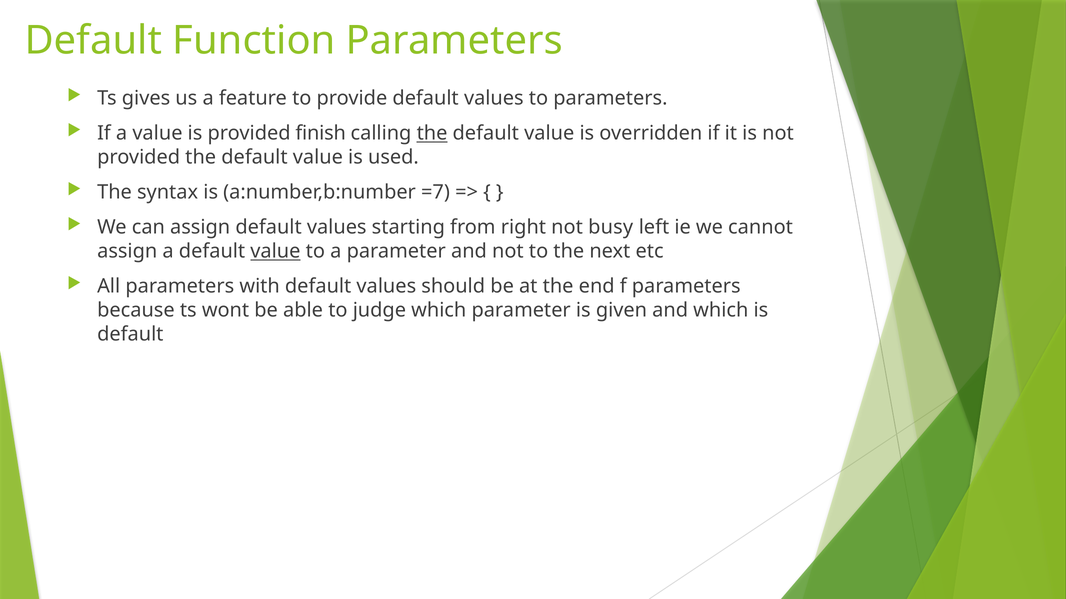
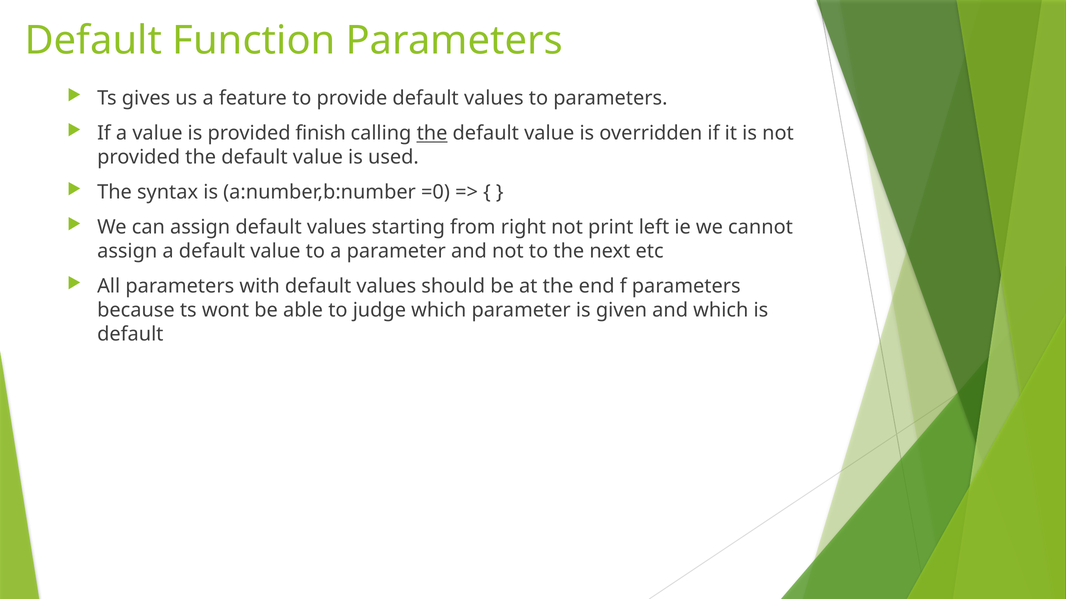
=7: =7 -> =0 (435, 192)
busy: busy -> print (611, 228)
value underline: present -> none (275, 252)
